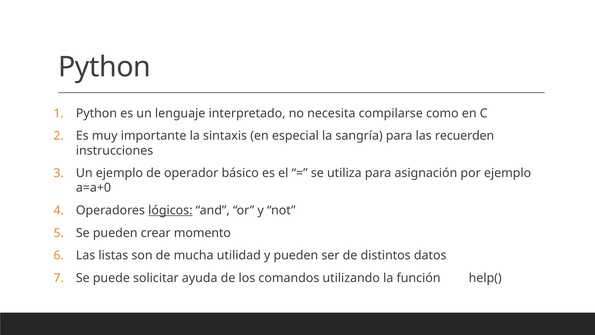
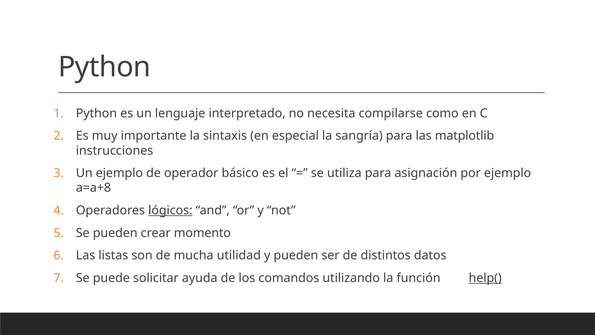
recuerden: recuerden -> matplotlib (465, 136)
a=a+0: a=a+0 -> a=a+8 (93, 188)
help( underline: none -> present (485, 278)
